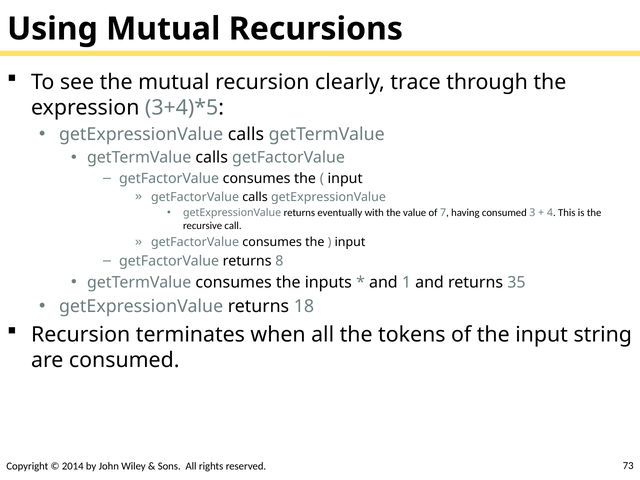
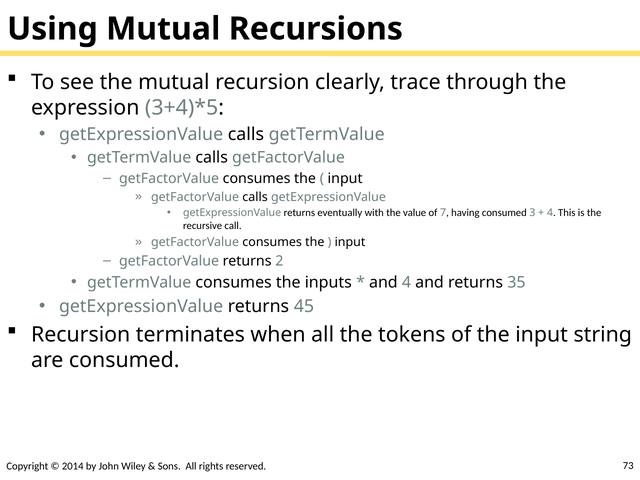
8: 8 -> 2 (279, 261)
and 1: 1 -> 4 (407, 283)
18: 18 -> 45 (304, 306)
